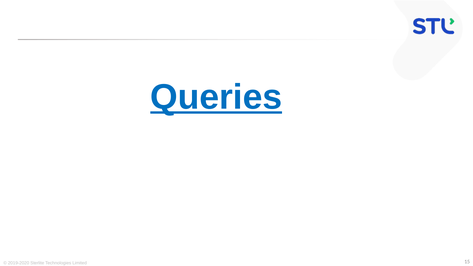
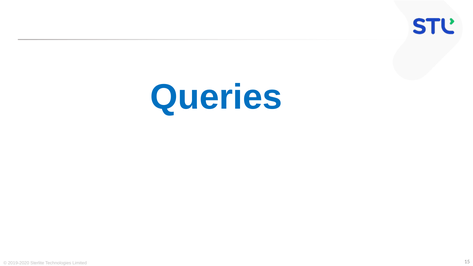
Queries underline: present -> none (216, 97)
